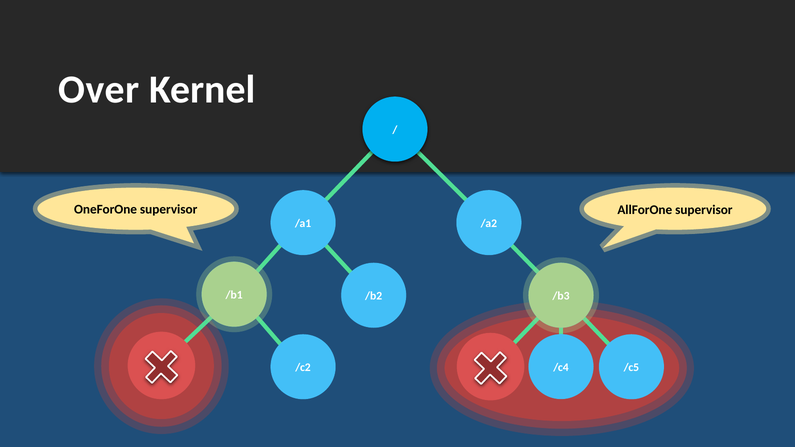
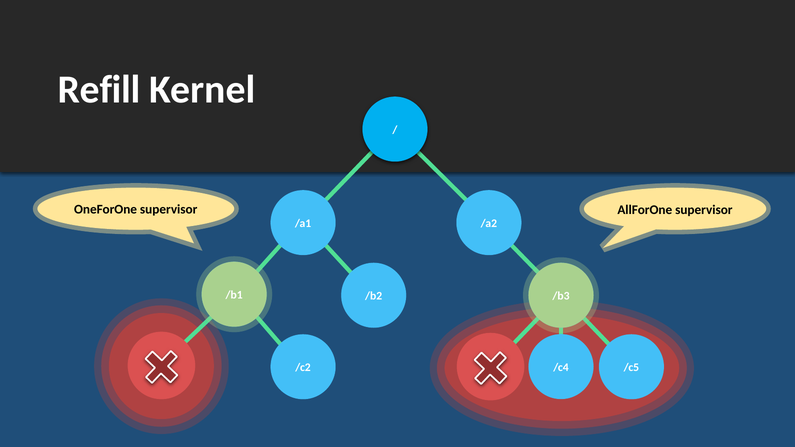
Over: Over -> Refill (99, 90)
